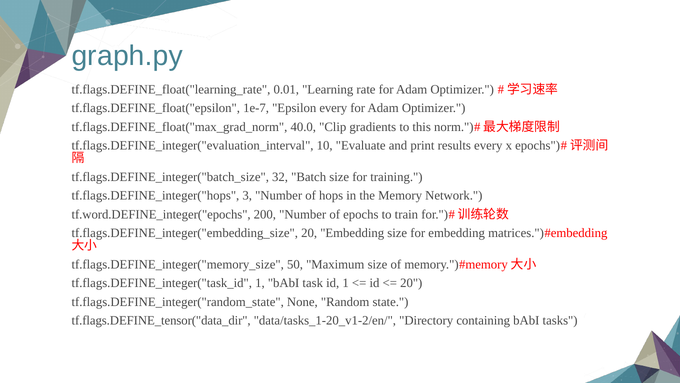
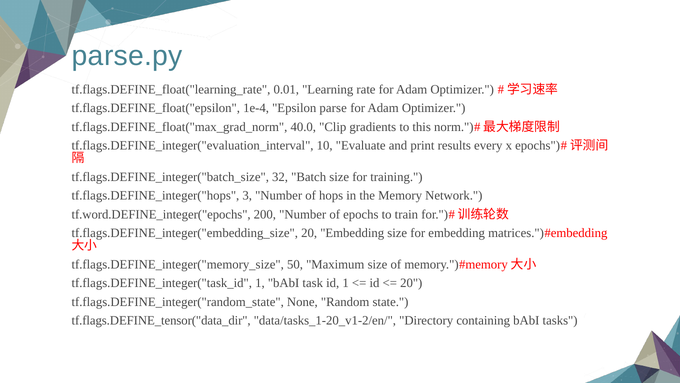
graph.py: graph.py -> parse.py (127, 56)
1e-7: 1e-7 -> 1e-4 (256, 108)
Epsilon every: every -> parse (333, 108)
